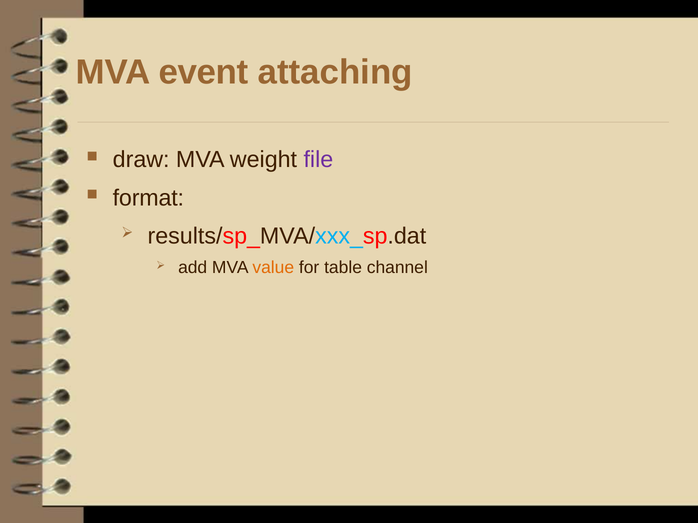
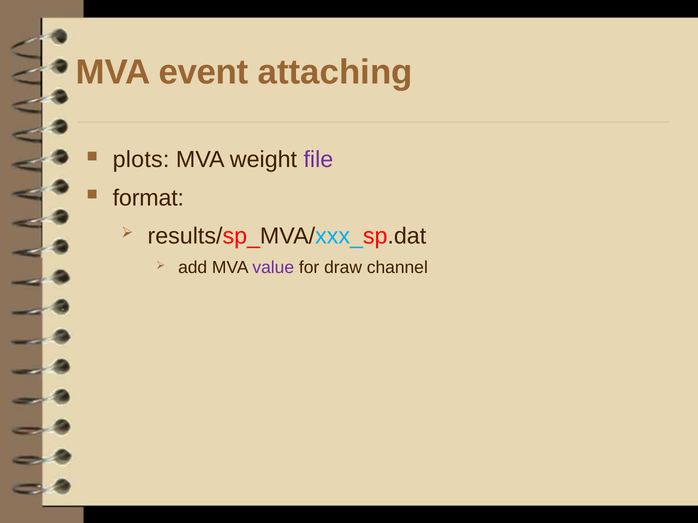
draw: draw -> plots (141, 160)
value colour: orange -> purple (273, 268)
table: table -> draw (343, 268)
